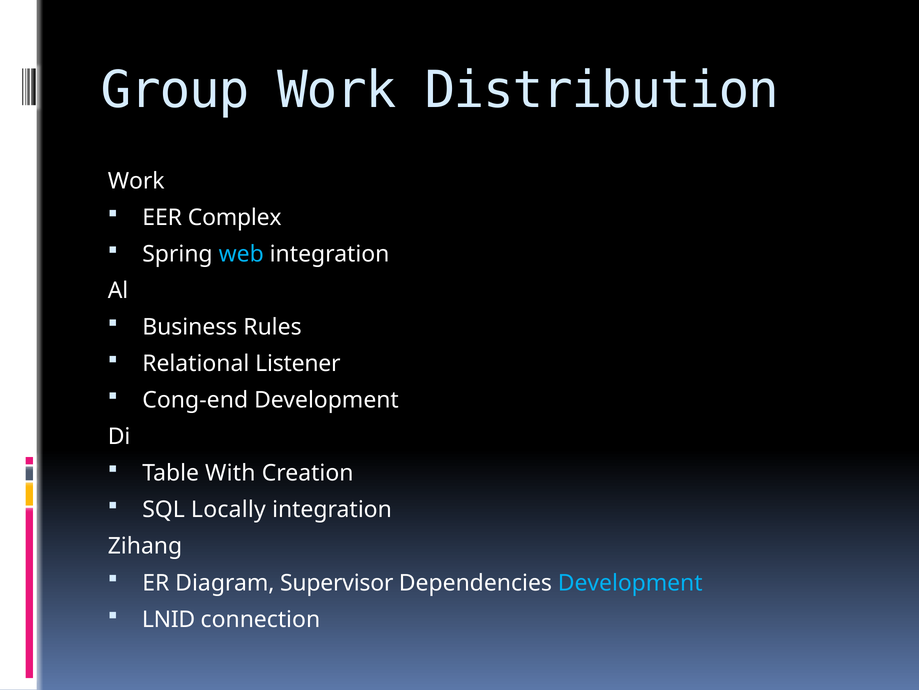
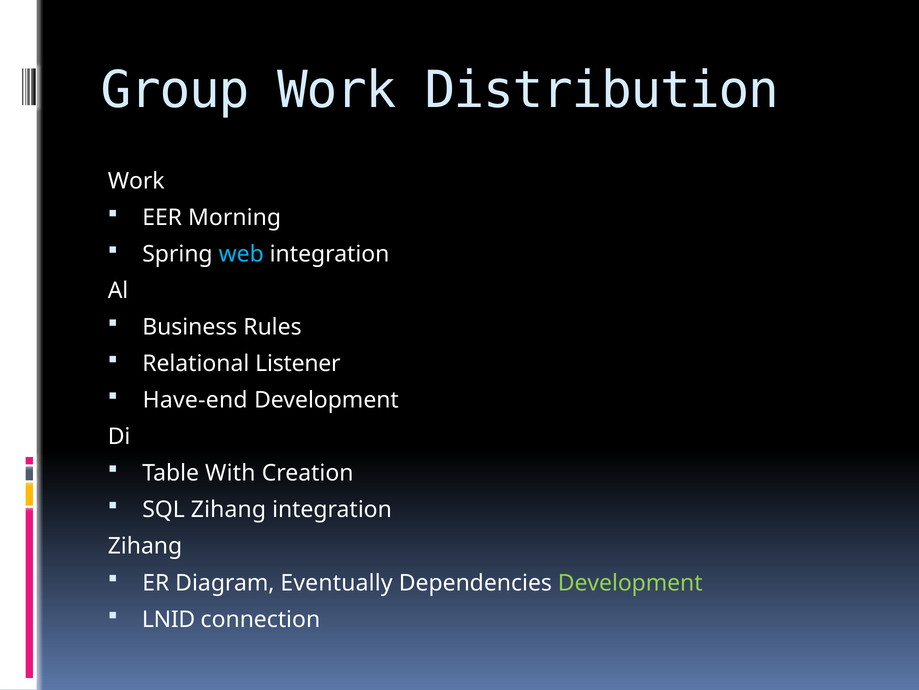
Complex: Complex -> Morning (235, 217)
Cong-end: Cong-end -> Have-end (195, 400)
SQL Locally: Locally -> Zihang (228, 509)
Supervisor: Supervisor -> Eventually (337, 582)
Development colour: light blue -> light green (630, 582)
